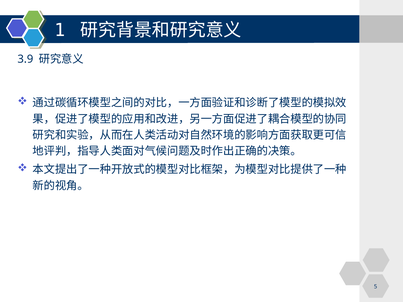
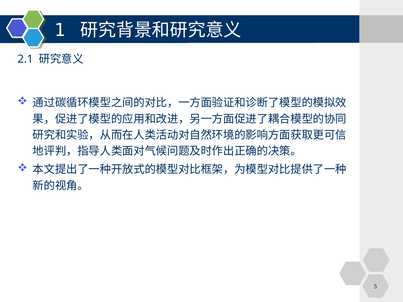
3.9: 3.9 -> 2.1 (25, 59)
